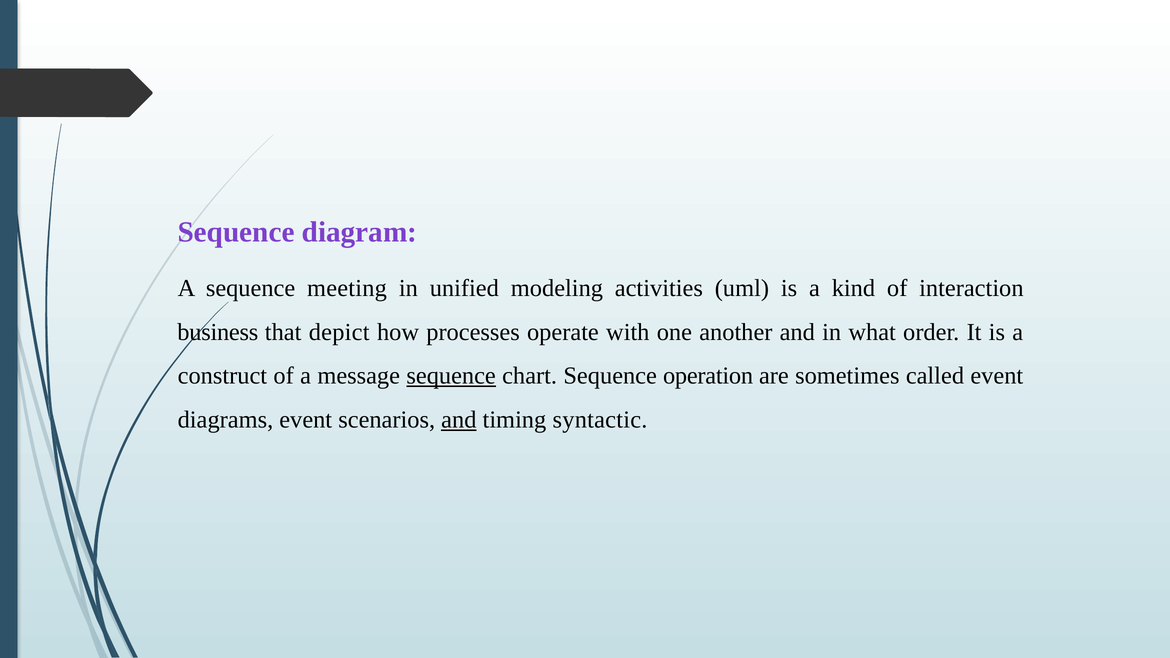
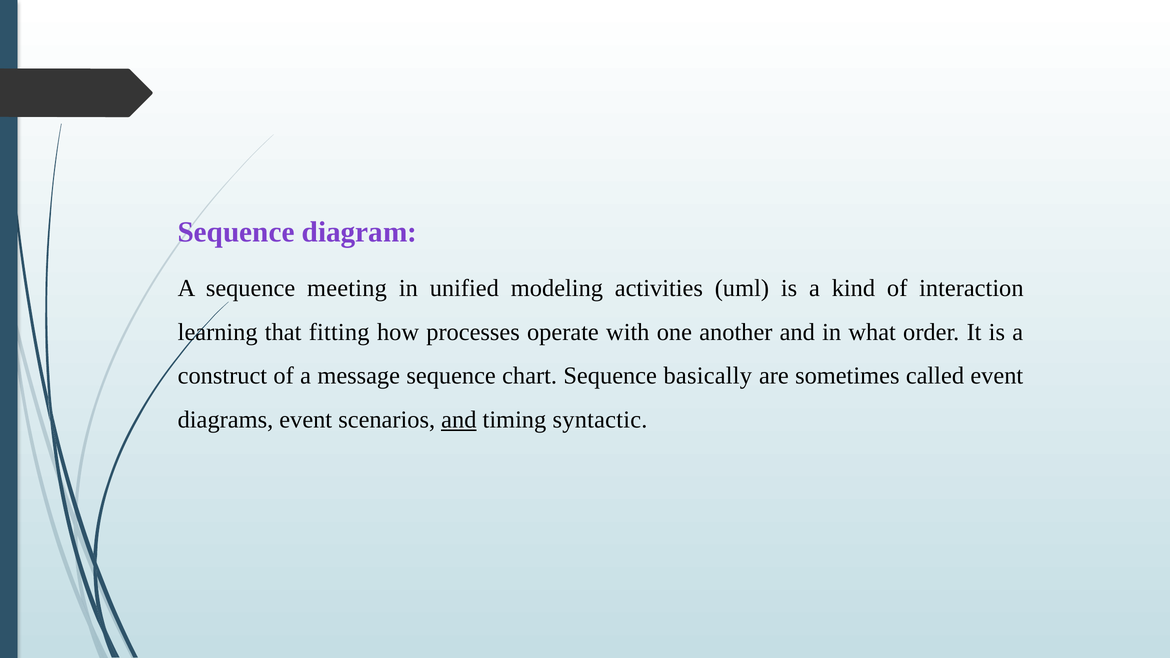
business: business -> learning (218, 332)
depict: depict -> fitting (339, 332)
sequence underline: present -> none (451, 376)
operation: operation -> basically (708, 376)
